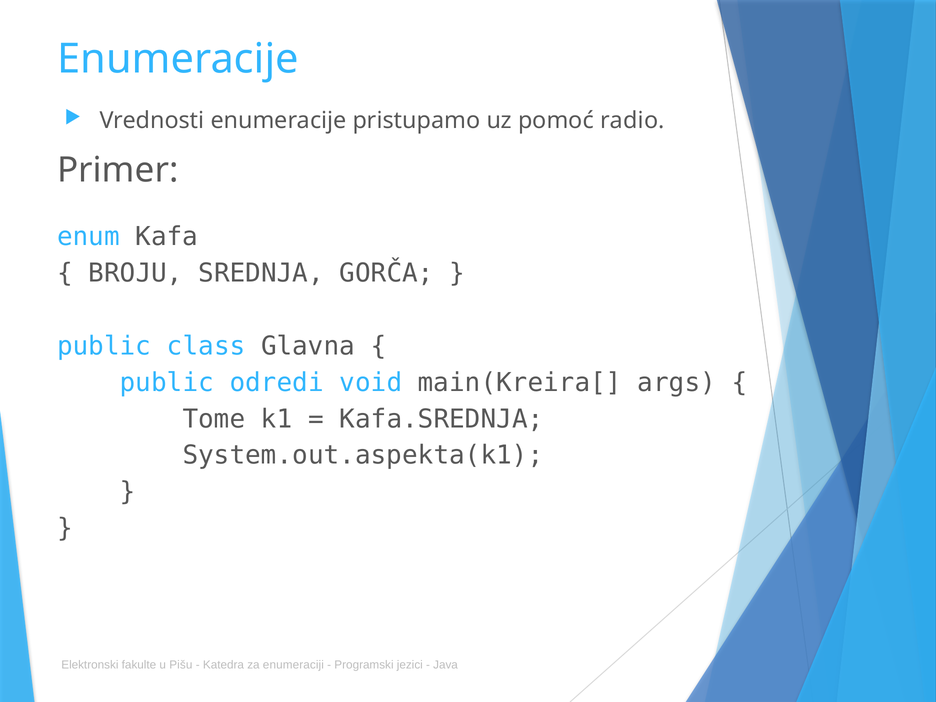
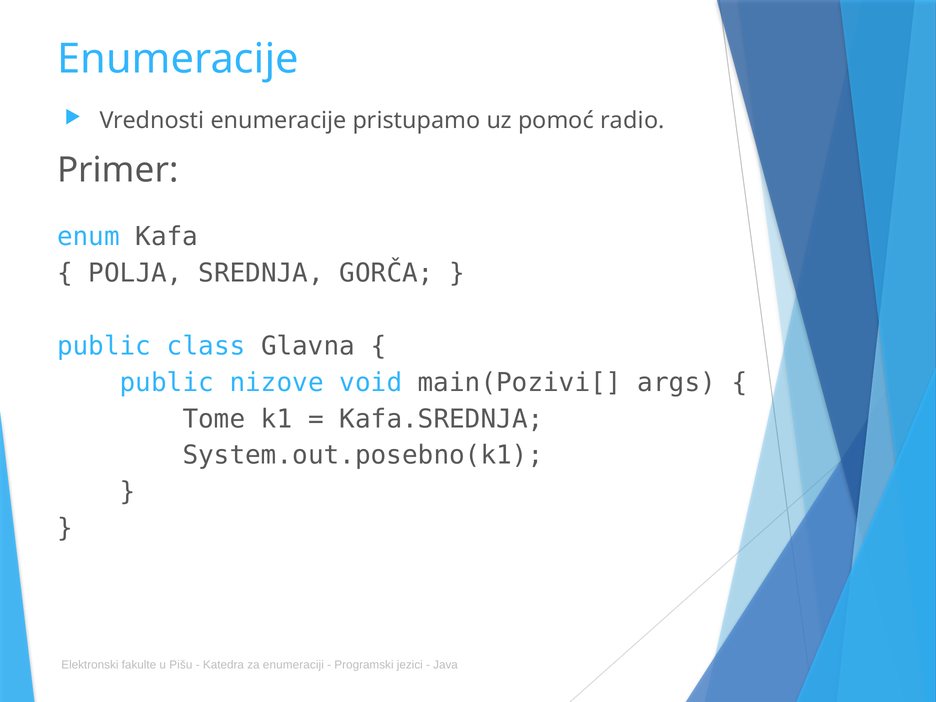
BROJU: BROJU -> POLJA (136, 273)
odredi: odredi -> nizove (277, 383)
main(Kreira[: main(Kreira[ -> main(Pozivi[ (520, 383)
System.out.aspekta(k1: System.out.aspekta(k1 -> System.out.posebno(k1 (363, 455)
